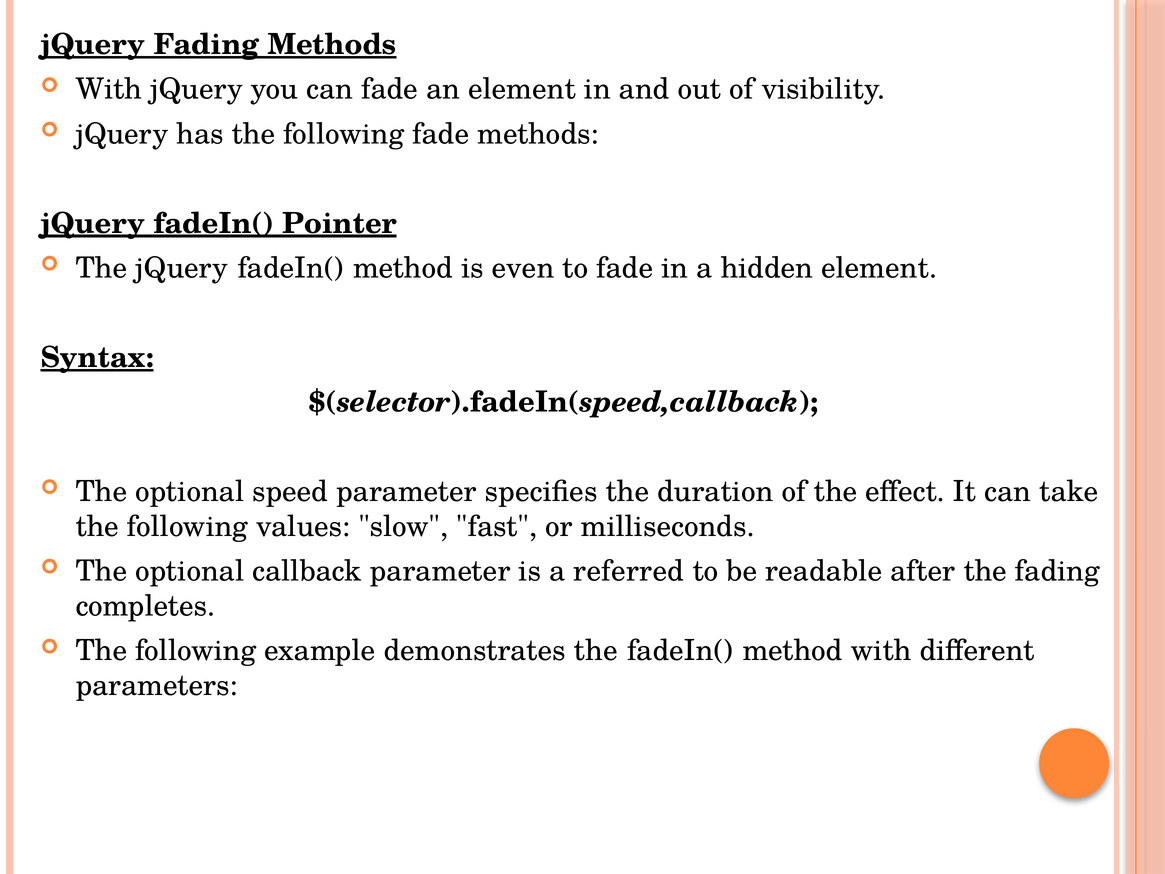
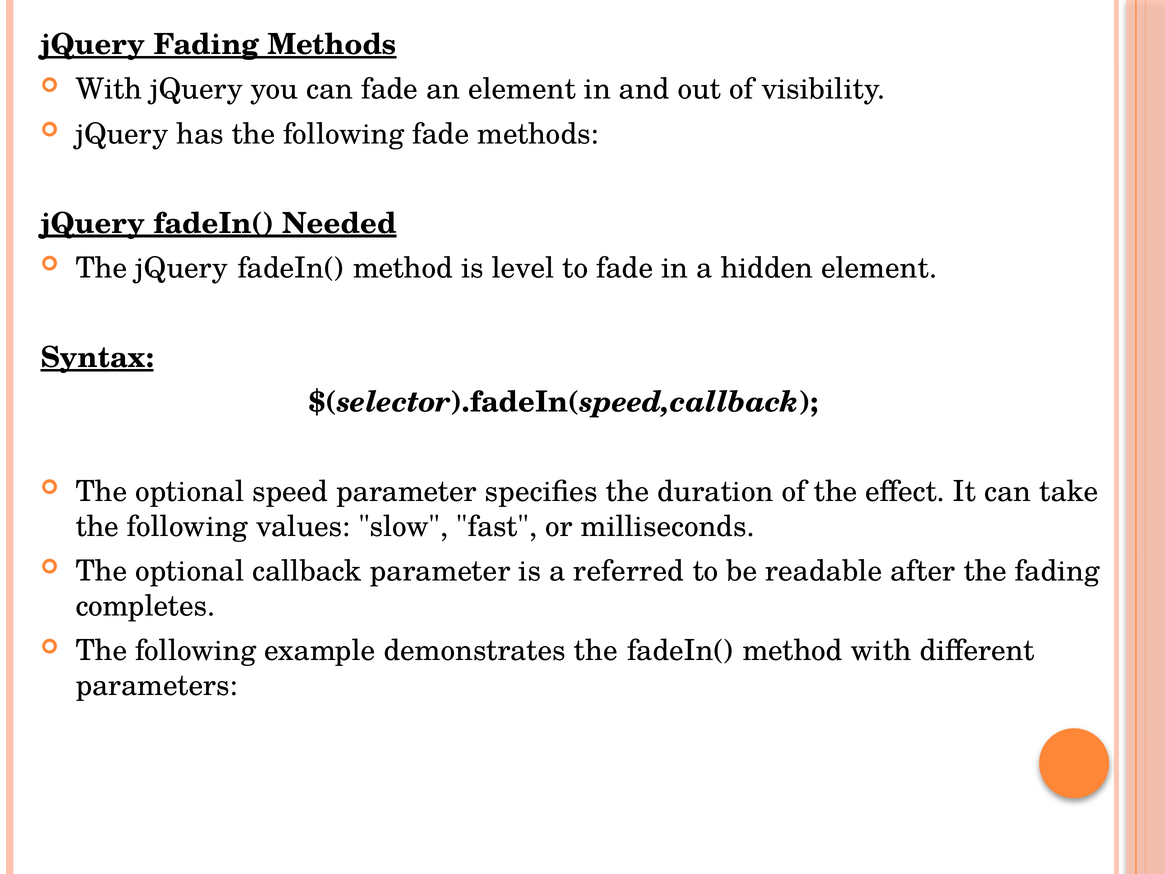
Pointer: Pointer -> Needed (339, 223)
even: even -> level (523, 268)
